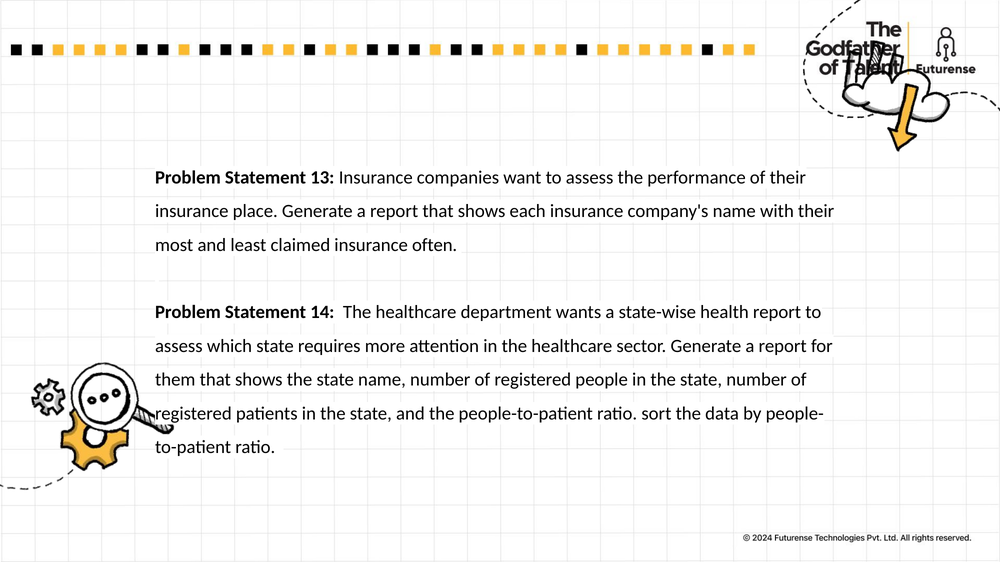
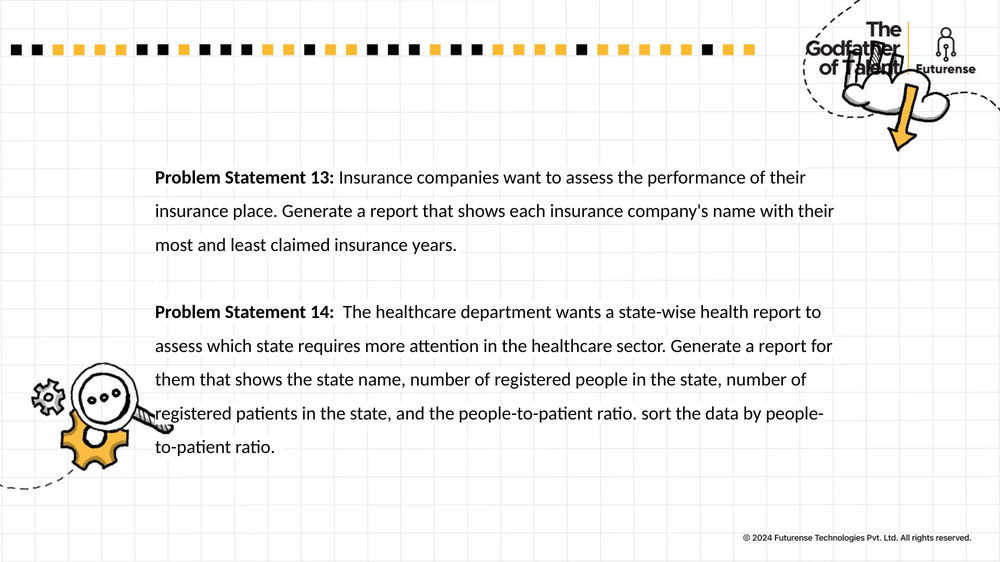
often: often -> years (435, 245)
